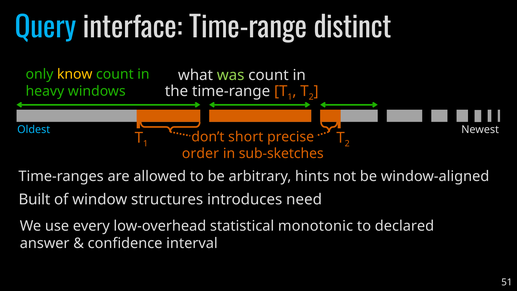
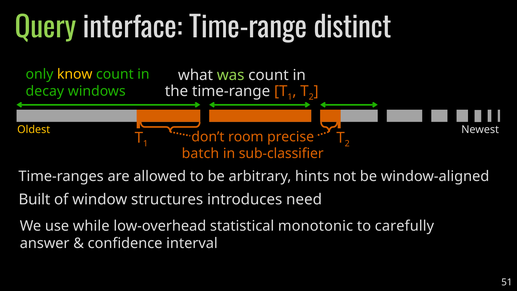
Query colour: light blue -> light green (45, 28)
heavy: heavy -> decay (45, 91)
Oldest colour: light blue -> yellow (34, 130)
short: short -> room (246, 137)
order: order -> batch (200, 154)
sub-sketches: sub-sketches -> sub-classifier (281, 154)
every: every -> while (91, 226)
declared: declared -> carefully (404, 226)
